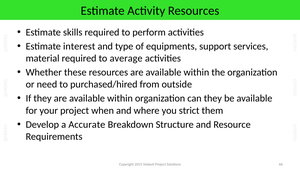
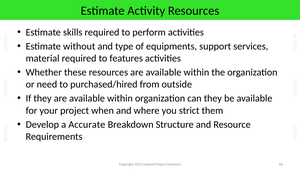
interest: interest -> without (79, 46)
average: average -> features (126, 58)
